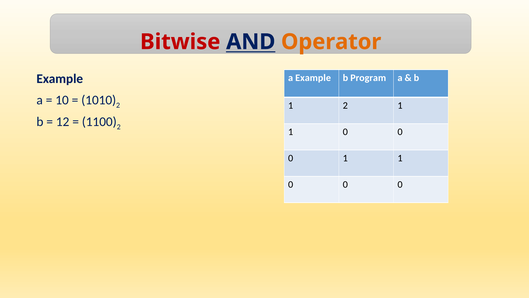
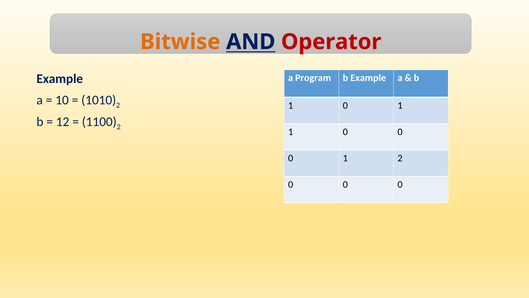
Bitwise colour: red -> orange (180, 42)
Operator colour: orange -> red (331, 42)
a Example: Example -> Program (313, 78)
b Program: Program -> Example (368, 78)
2: 2 -> 0 (345, 105)
0 1 1: 1 -> 2 (400, 158)
